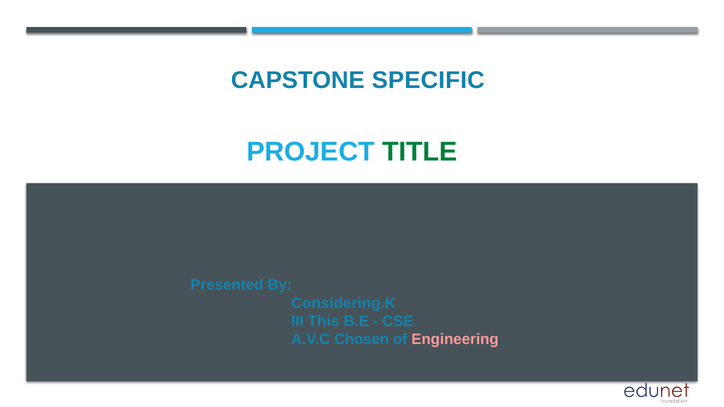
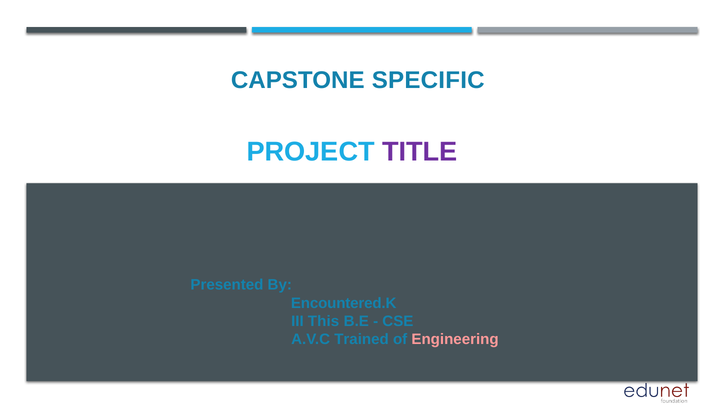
TITLE colour: green -> purple (420, 152)
Considering.K: Considering.K -> Encountered.K (344, 303)
Chosen: Chosen -> Trained (362, 339)
